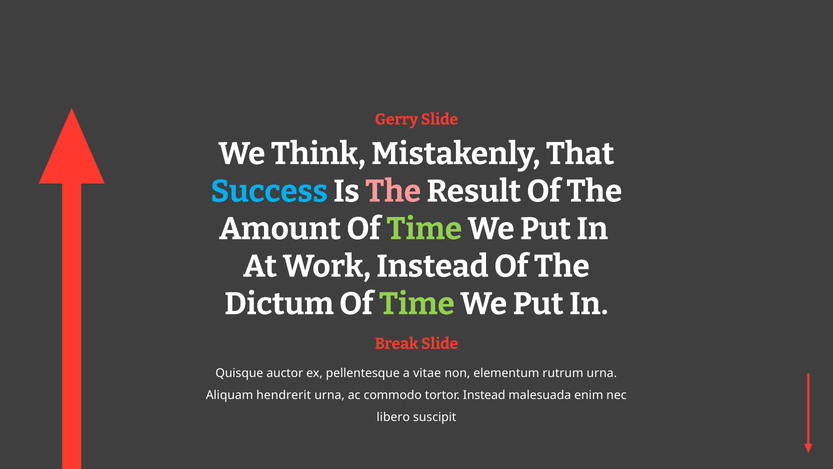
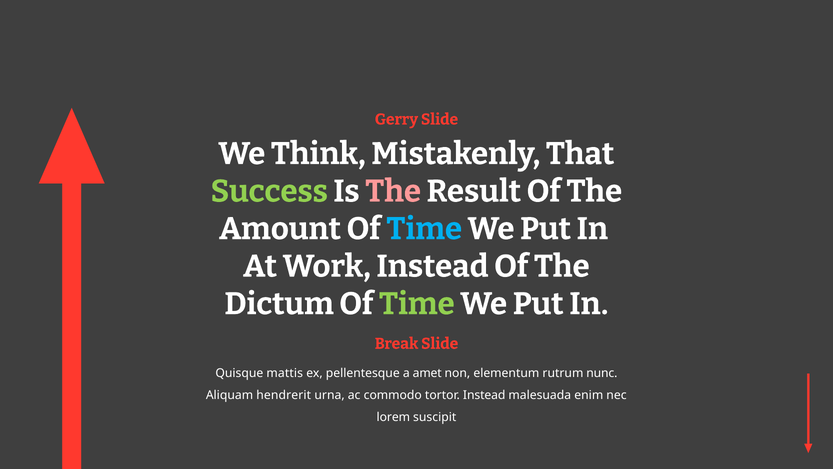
Success colour: light blue -> light green (269, 191)
Time colour: light green -> light blue (424, 229)
auctor: auctor -> mattis (285, 373)
vitae: vitae -> amet (427, 373)
rutrum urna: urna -> nunc (602, 373)
libero: libero -> lorem (393, 417)
